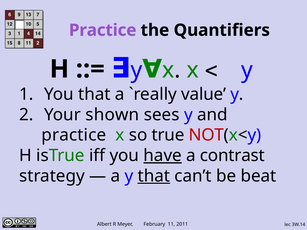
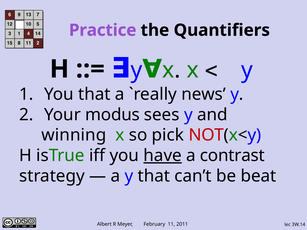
value: value -> news (204, 94)
shown: shown -> modus (112, 115)
practice: practice -> winning (74, 135)
true: true -> pick (168, 135)
that underline: present -> none (154, 176)
